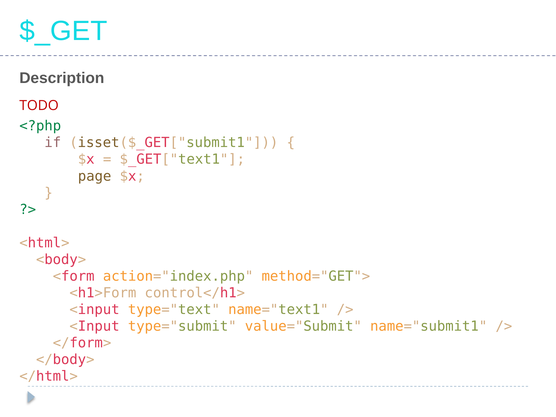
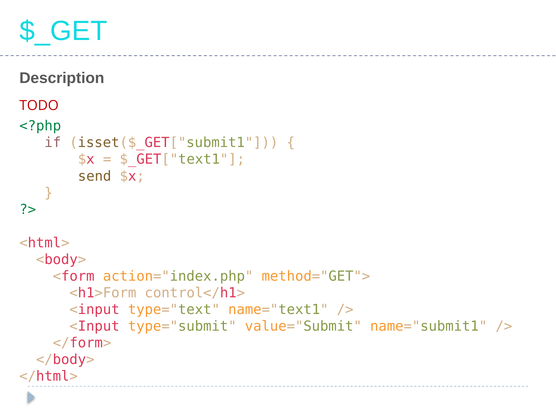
page: page -> send (95, 176)
